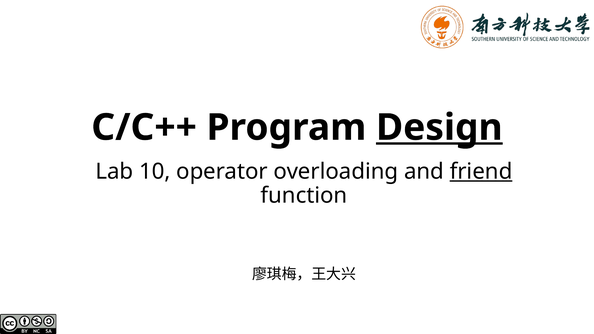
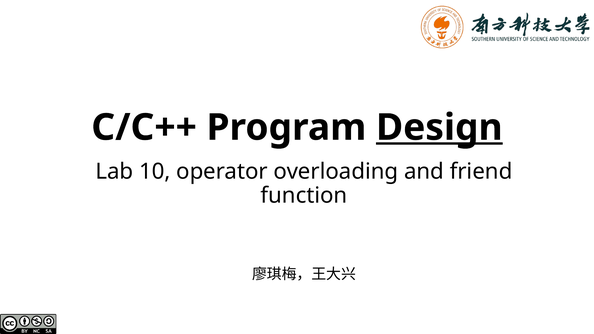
friend underline: present -> none (481, 172)
